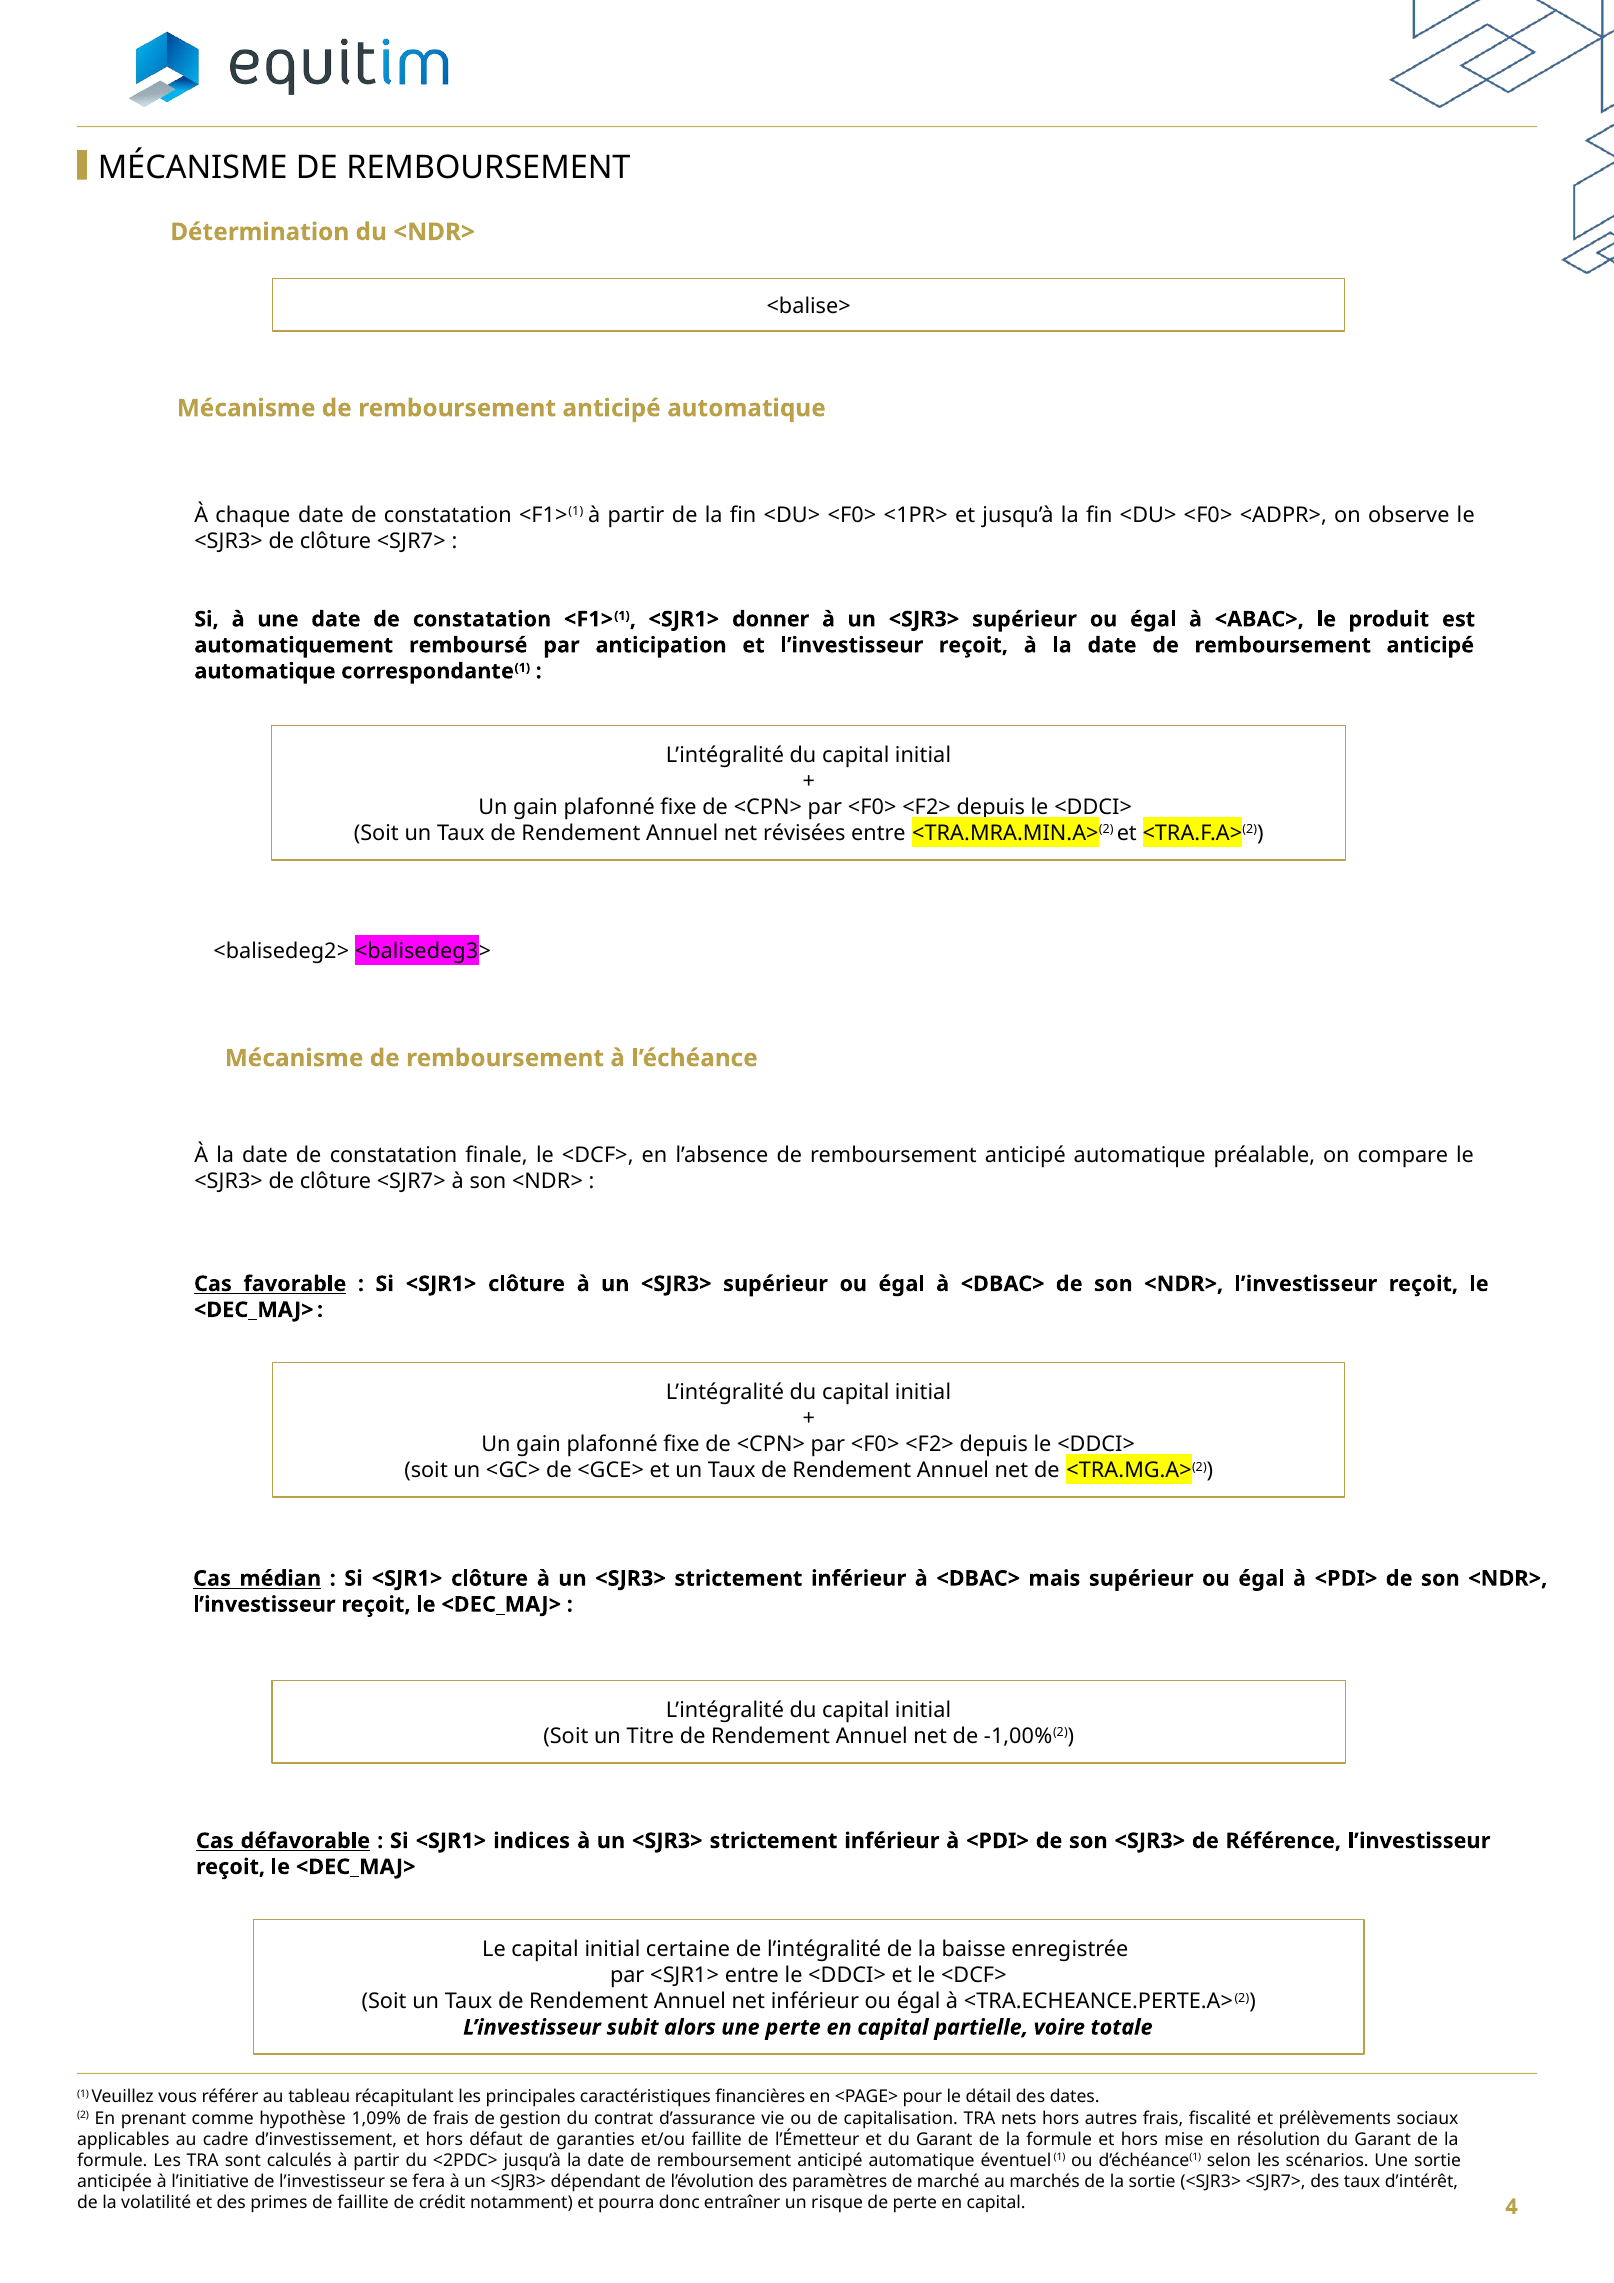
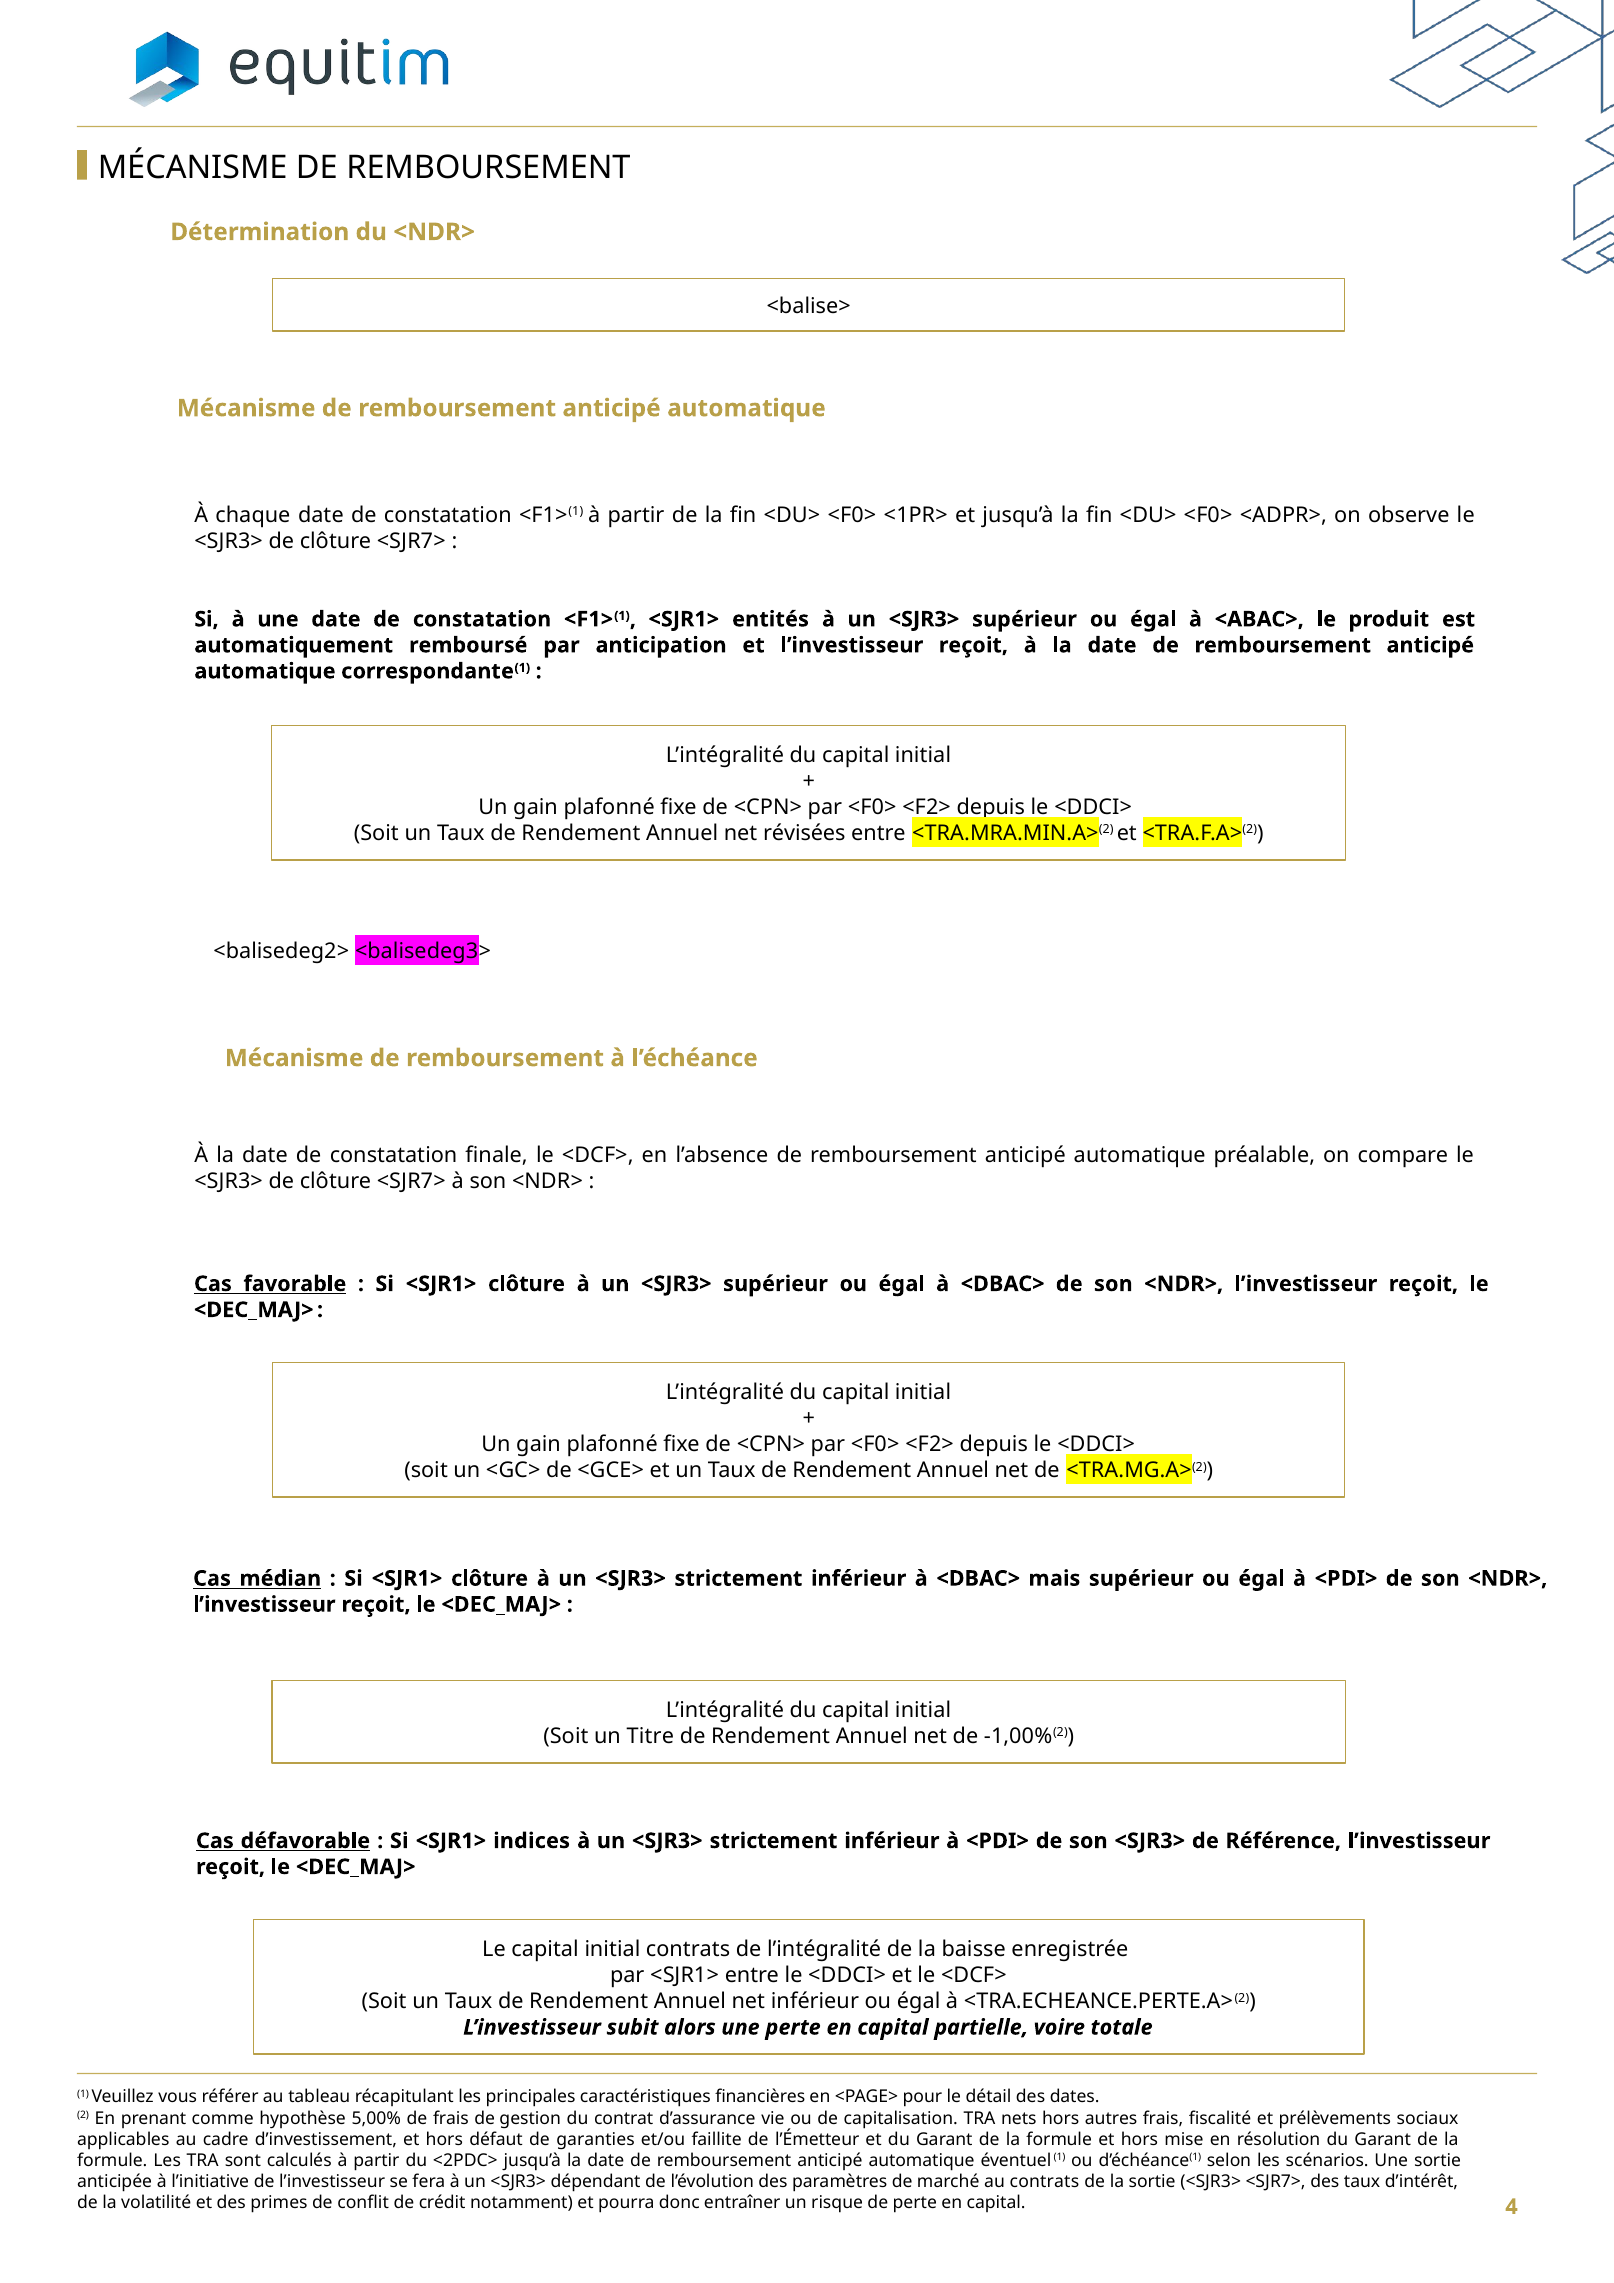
donner: donner -> entités (770, 619)
initial certaine: certaine -> contrats (688, 1949)
1,09%: 1,09% -> 5,00% (376, 2118)
au marchés: marchés -> contrats (1044, 2181)
de faillite: faillite -> conflit (363, 2202)
